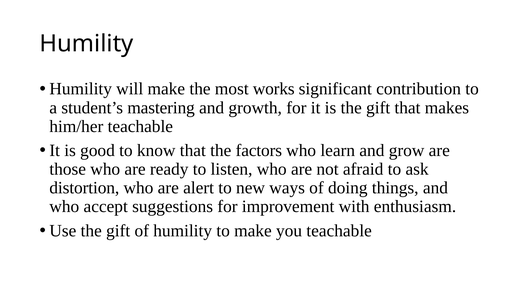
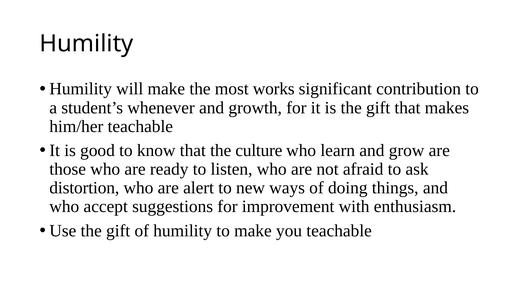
mastering: mastering -> whenever (161, 108)
factors: factors -> culture (259, 151)
